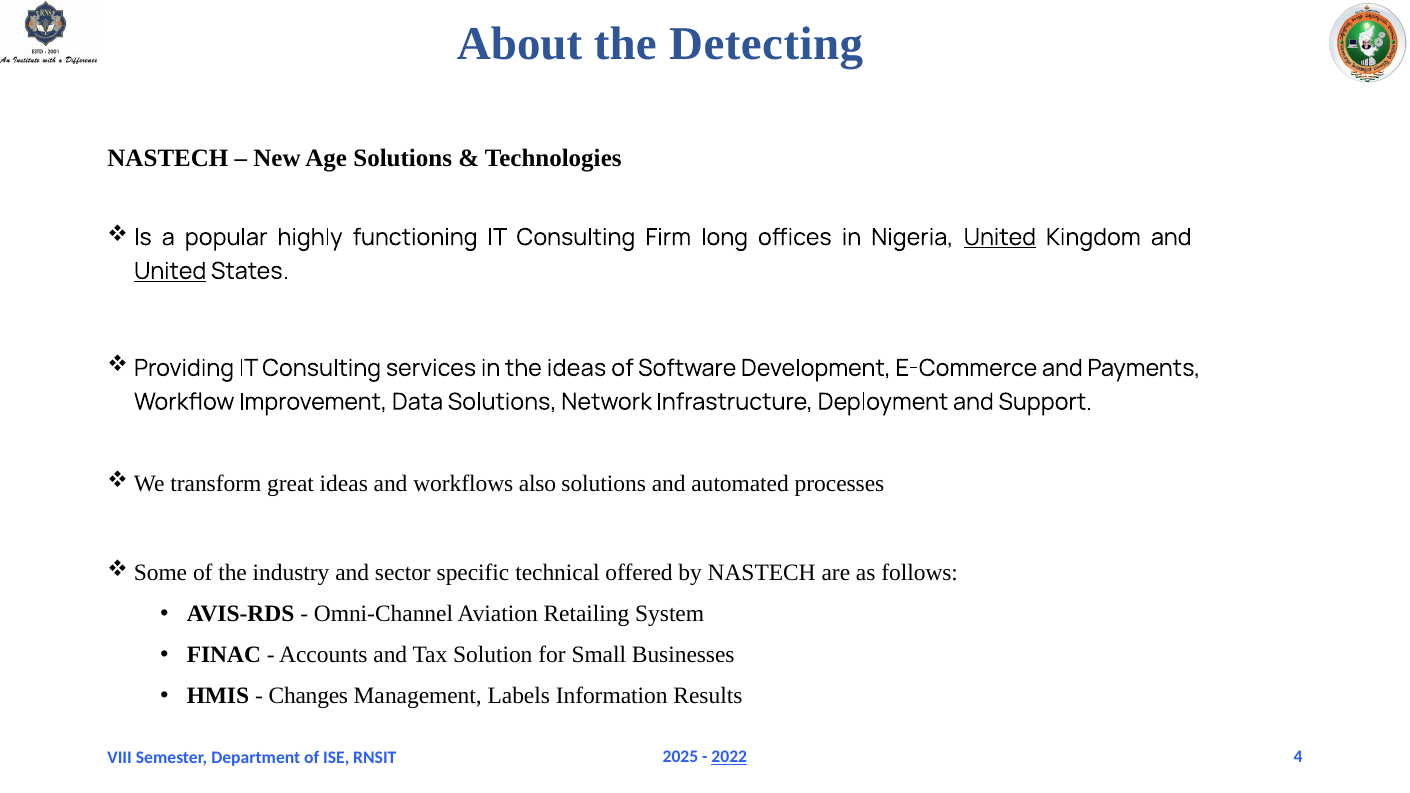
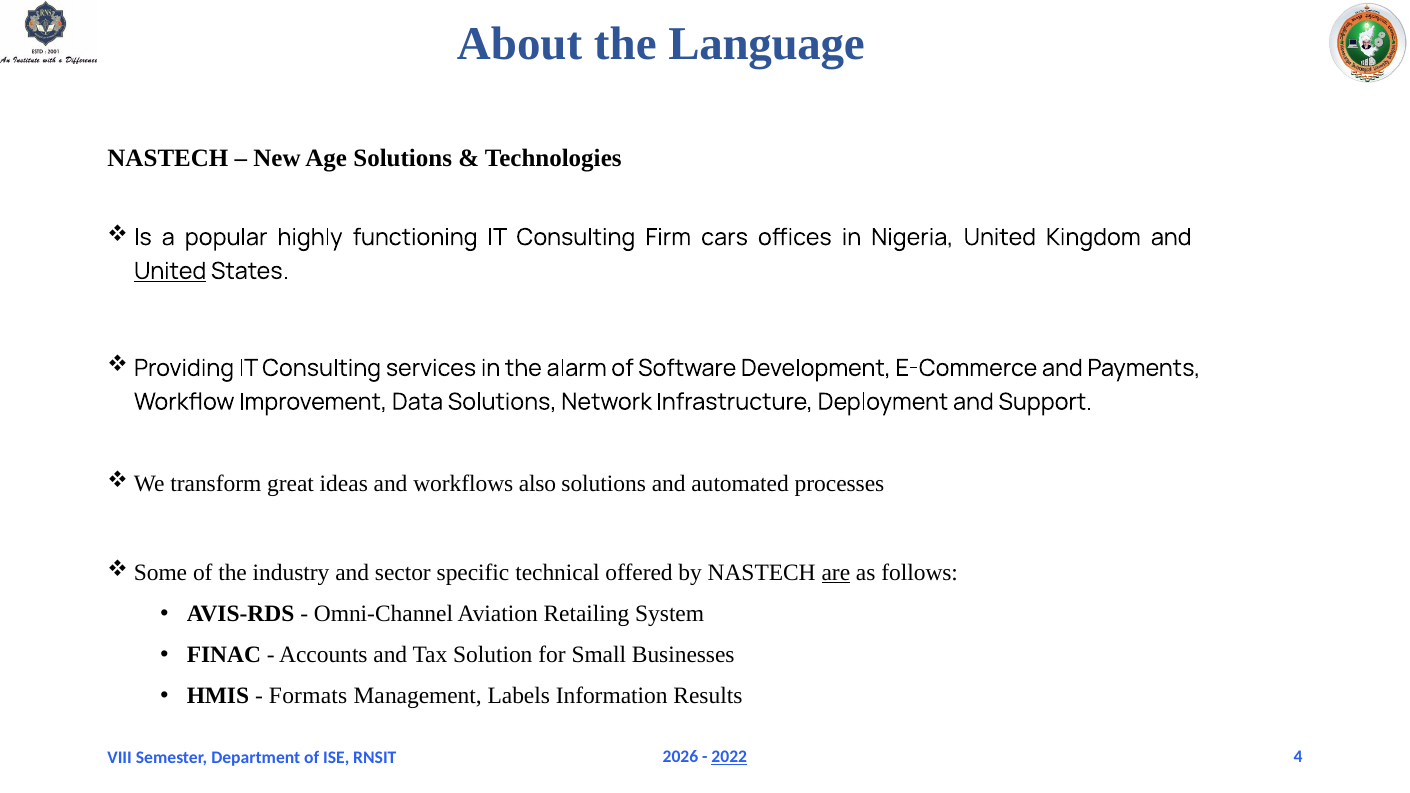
Detecting: Detecting -> Language (767, 44)
long: long -> cars (725, 237)
United underline: present -> none (1000, 237)
the ideas: ideas -> alarm (577, 368)
are underline: none -> present (836, 572)
Changes: Changes -> Formats (308, 696)
2025: 2025 -> 2026 (680, 757)
